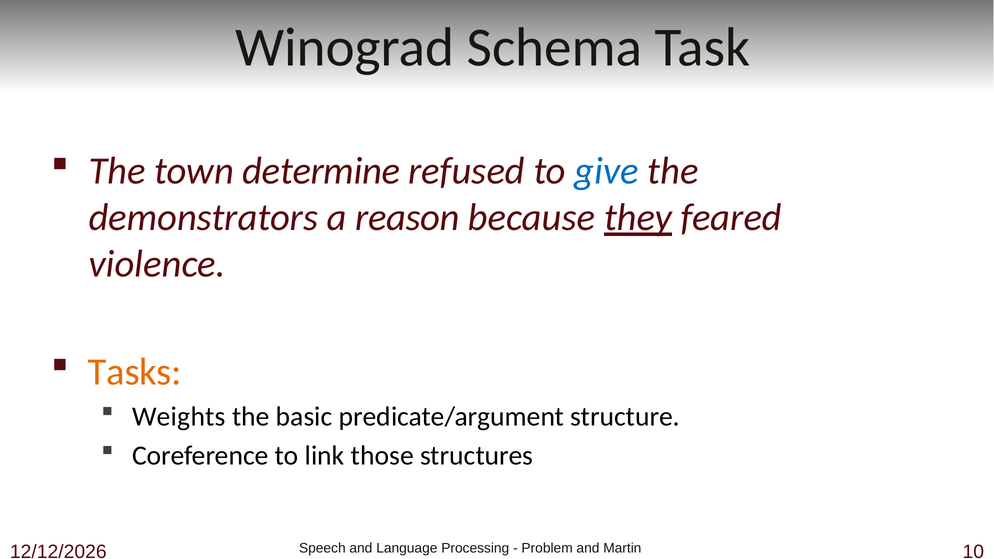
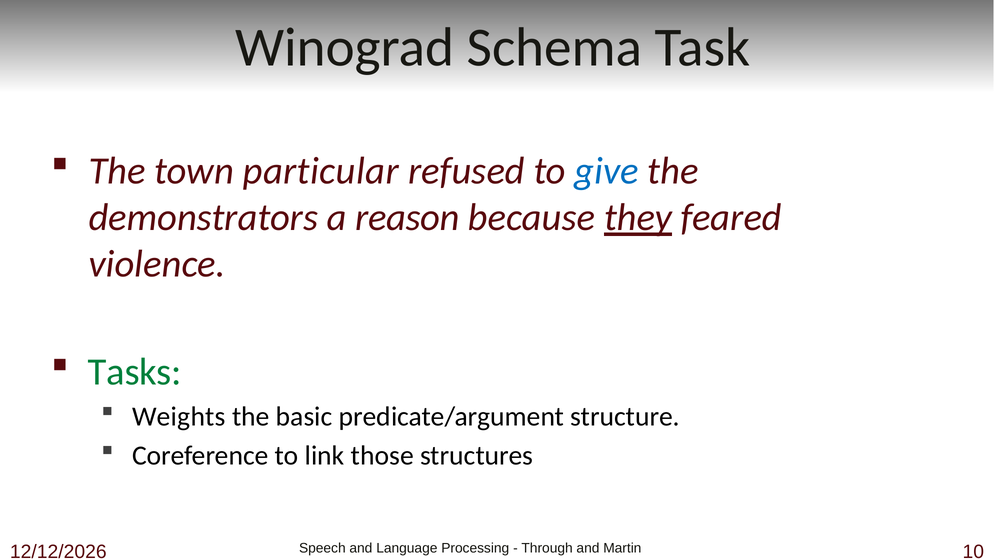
determine: determine -> particular (321, 171)
Tasks colour: orange -> green (135, 372)
Problem: Problem -> Through (547, 549)
